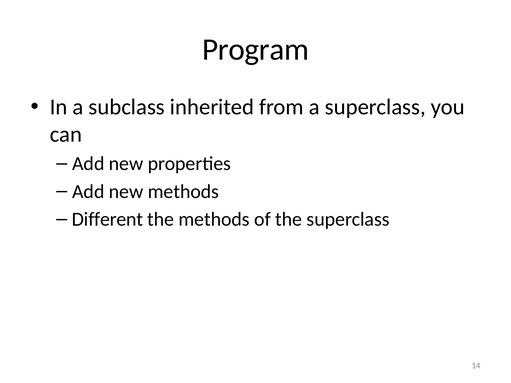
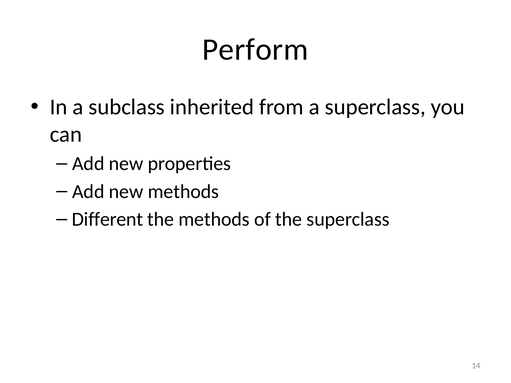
Program: Program -> Perform (255, 49)
